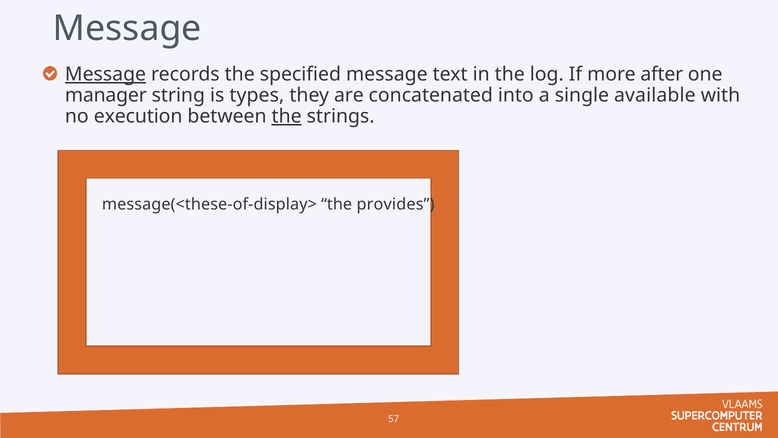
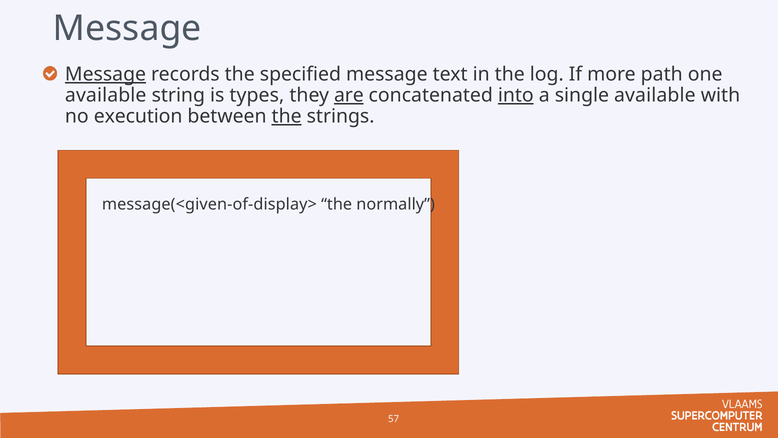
after: after -> path (662, 74)
manager: manager -> available (106, 95)
are underline: none -> present (349, 95)
into underline: none -> present (516, 95)
message(<these-of-display>: message(<these-of-display> -> message(<given-of-display> (209, 204)
provides: provides -> normally (396, 204)
